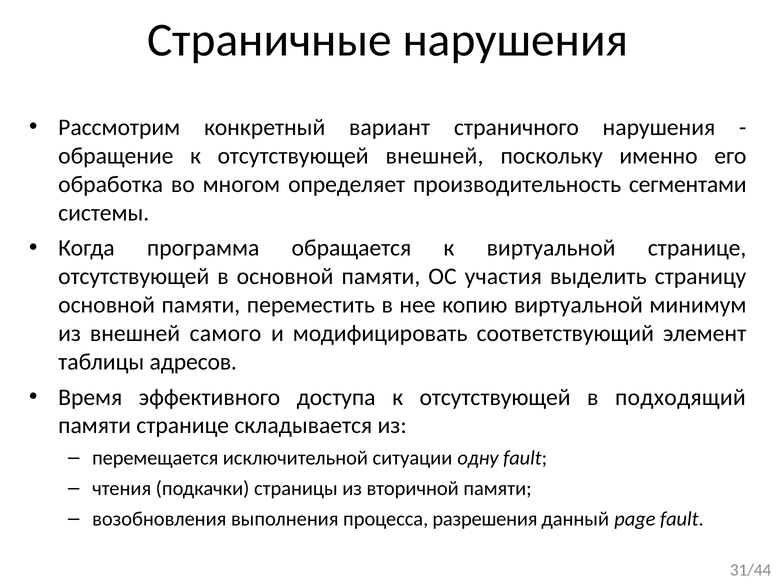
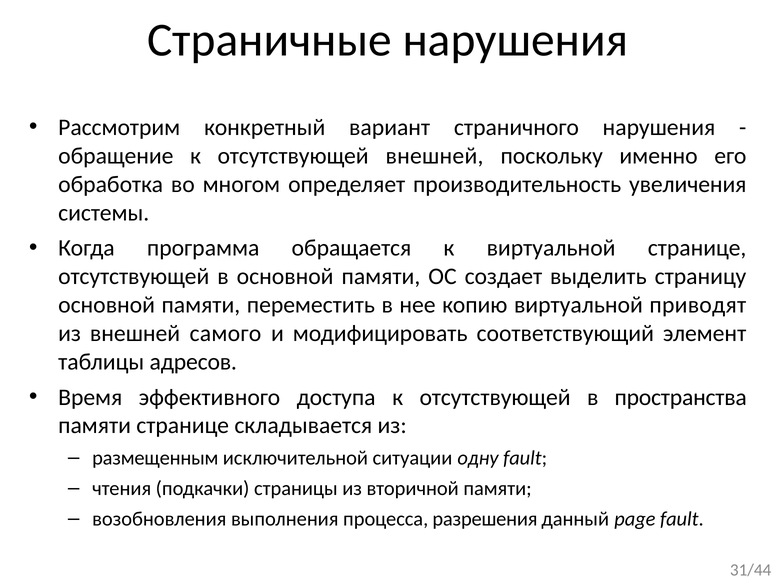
сегментами: сегментами -> увеличения (688, 184)
участия: участия -> создает (503, 277)
минимум: минимум -> приводят (698, 305)
подходящий: подходящий -> пространства (681, 397)
перемещается: перемещается -> размещенным (155, 458)
